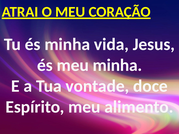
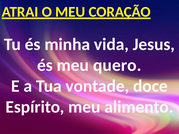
meu minha: minha -> quero (117, 65)
